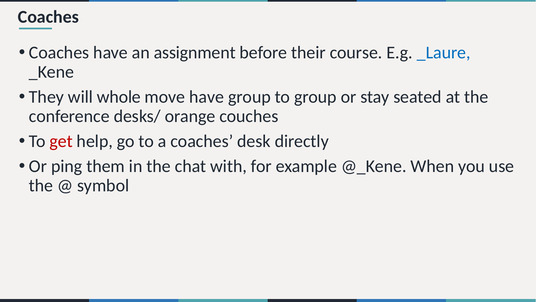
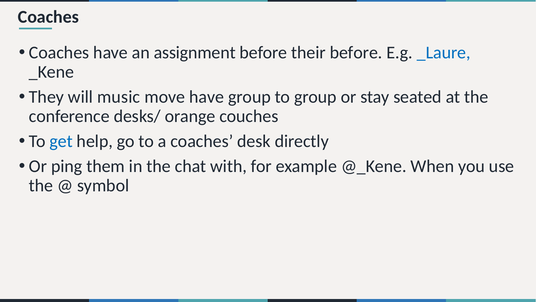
their course: course -> before (356, 53)
whole: whole -> music (119, 97)
get colour: red -> blue (61, 141)
